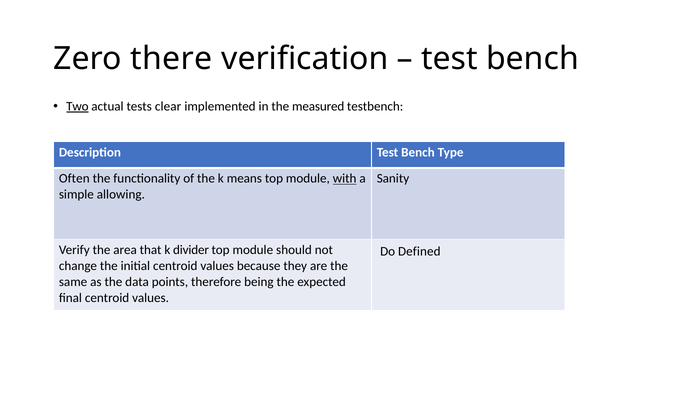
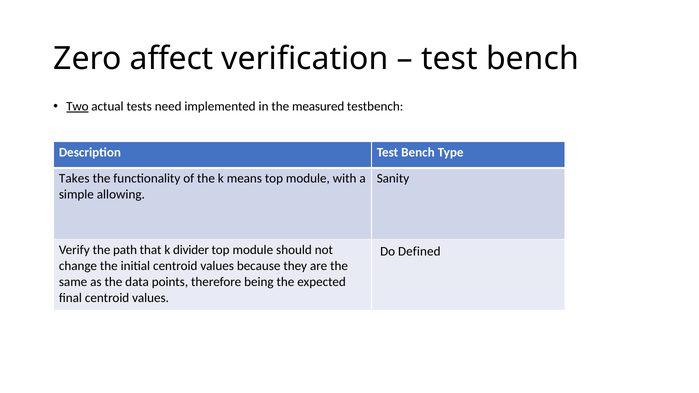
there: there -> affect (172, 59)
clear: clear -> need (168, 107)
Often: Often -> Takes (74, 179)
with underline: present -> none (345, 179)
area: area -> path (125, 250)
